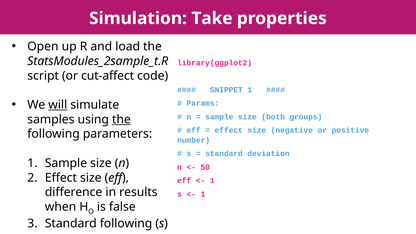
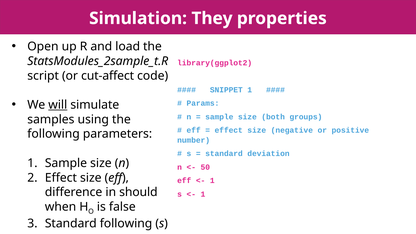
Take: Take -> They (212, 18)
the underline: present -> none (121, 119)
results: results -> should (138, 192)
